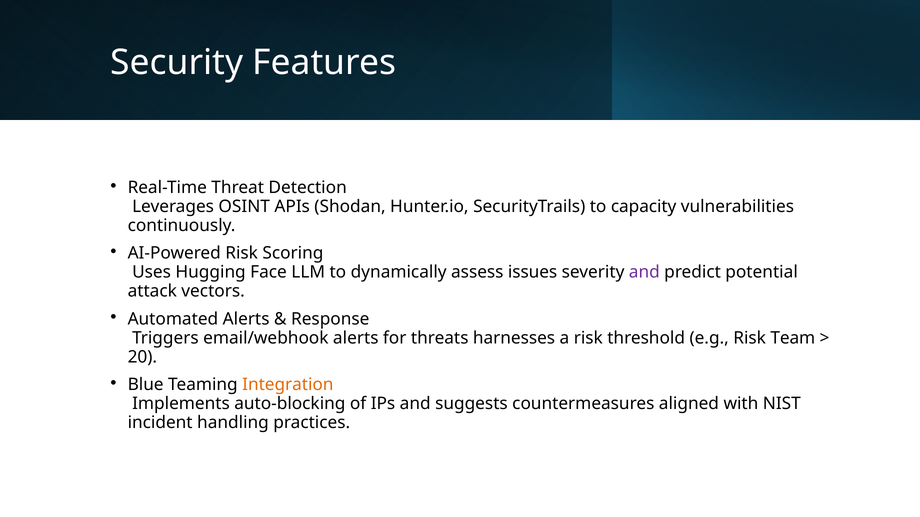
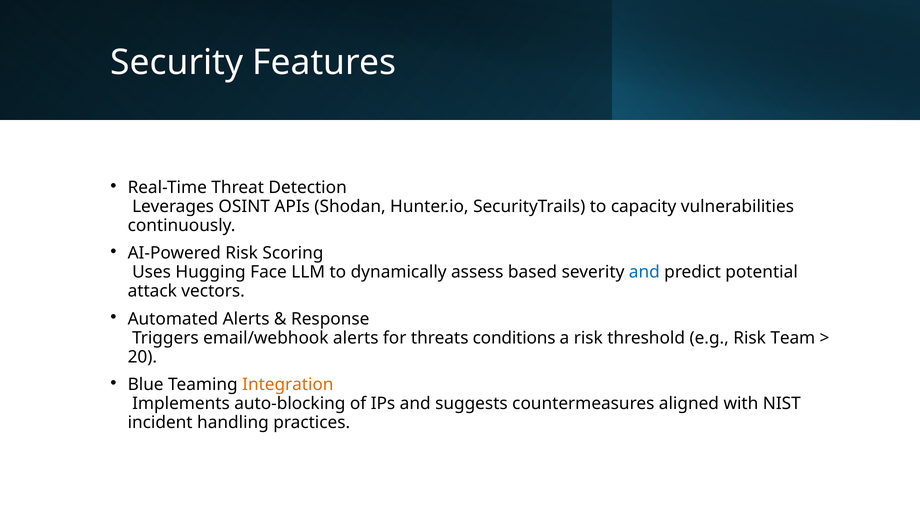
issues: issues -> based (533, 273)
and colour: purple -> blue (644, 273)
harnesses: harnesses -> conditions (514, 338)
